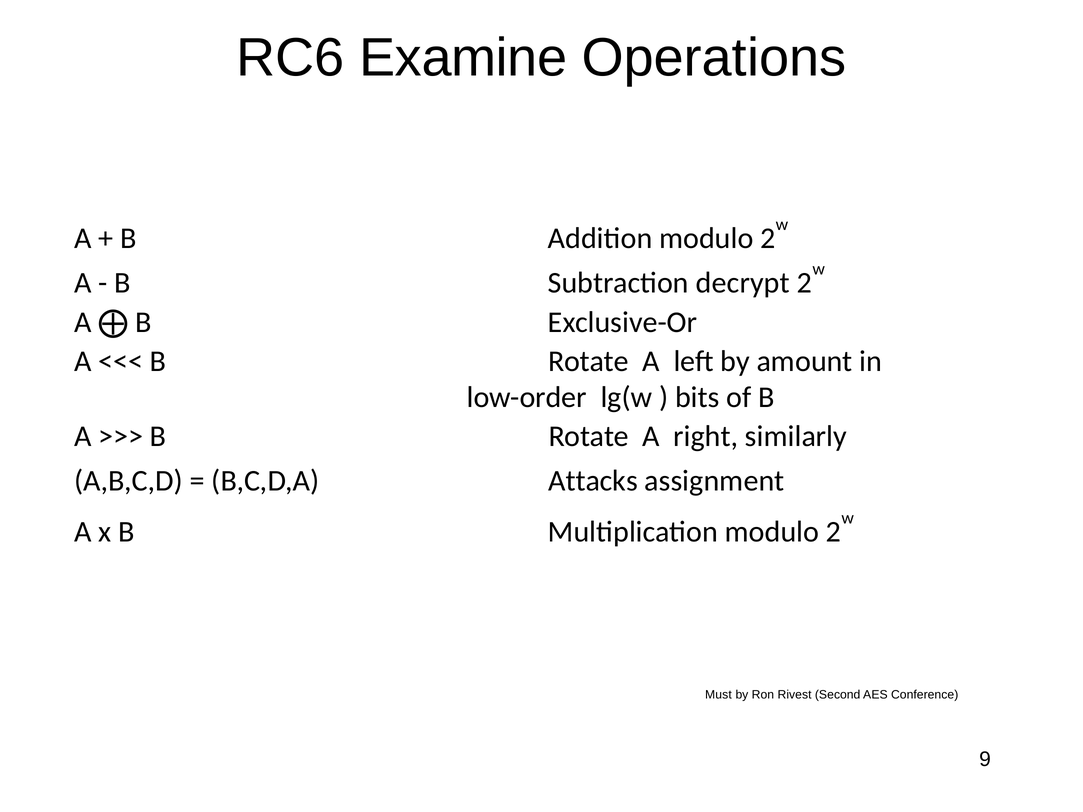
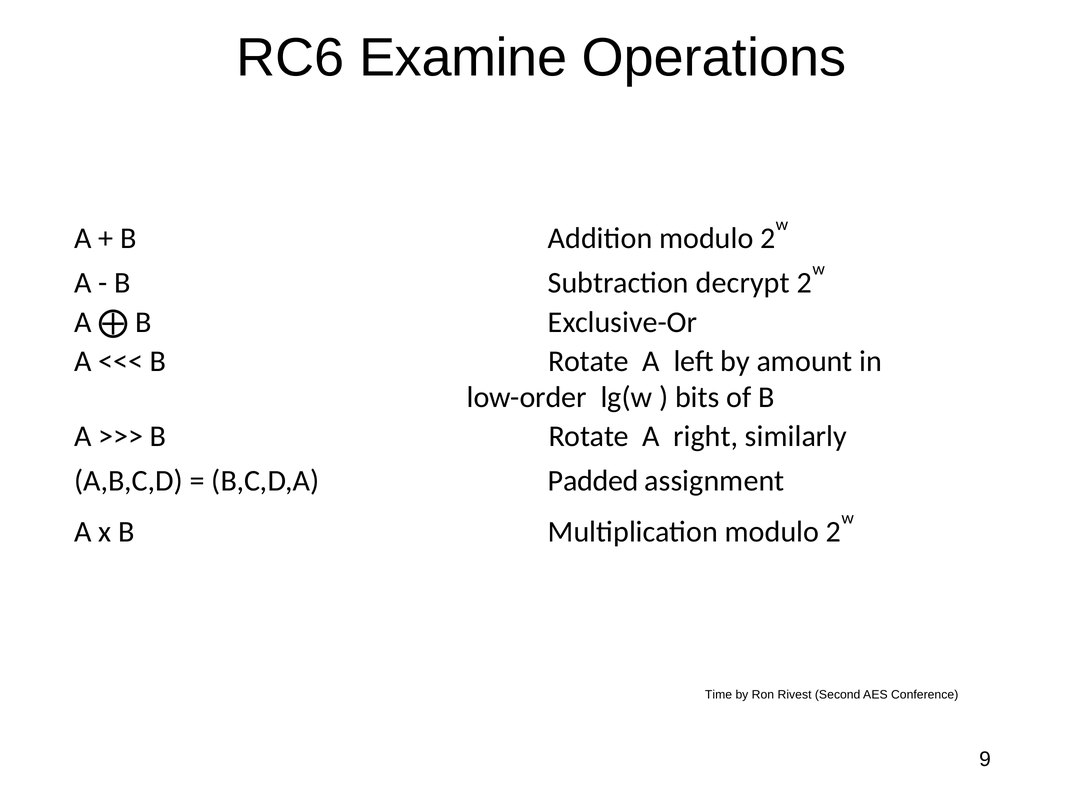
Attacks: Attacks -> Padded (593, 481)
Must: Must -> Time (719, 695)
